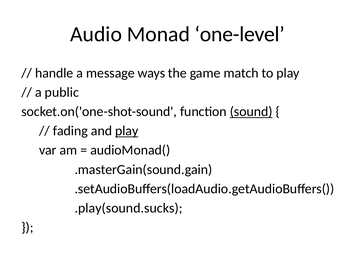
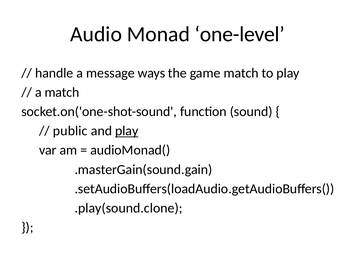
a public: public -> match (62, 92)
sound underline: present -> none (251, 112)
fading: fading -> public (70, 131)
.play(sound.sucks: .play(sound.sucks -> .play(sound.clone (129, 208)
